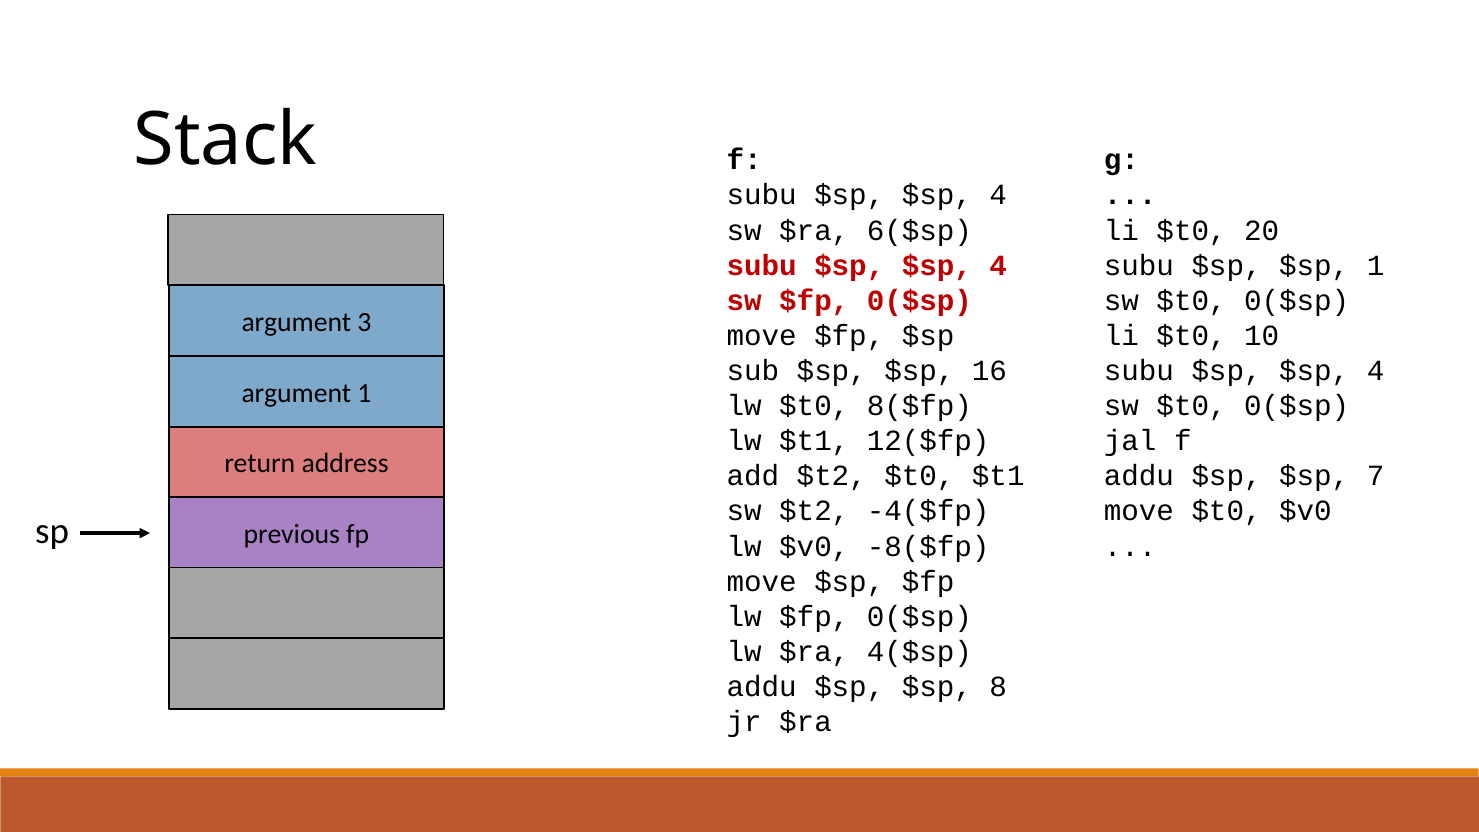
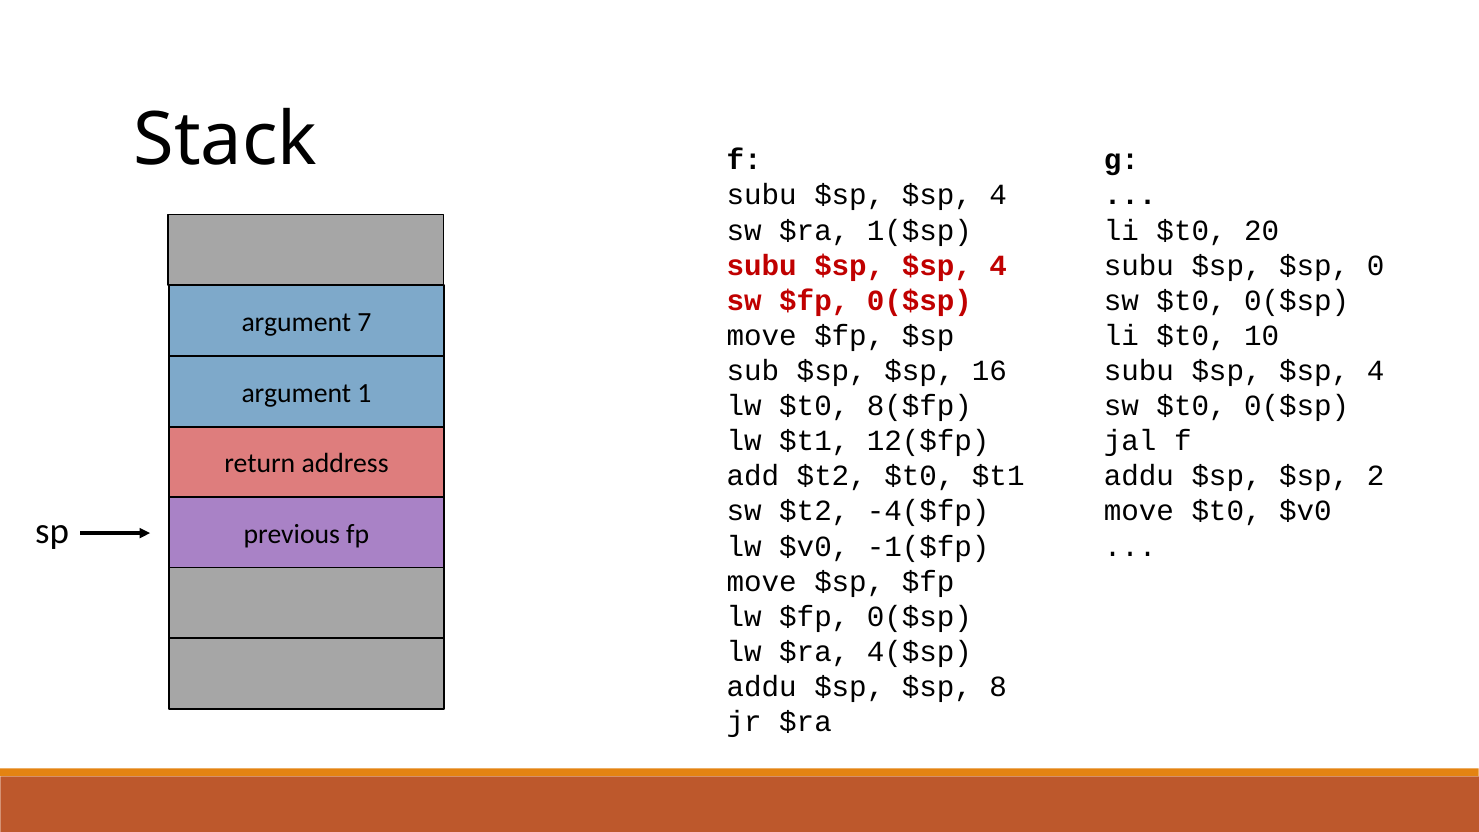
6($sp: 6($sp -> 1($sp (919, 230)
$sp 1: 1 -> 0 (1376, 266)
3: 3 -> 7 (364, 323)
7: 7 -> 2 (1376, 476)
-8($fp: -8($fp -> -1($fp (928, 546)
